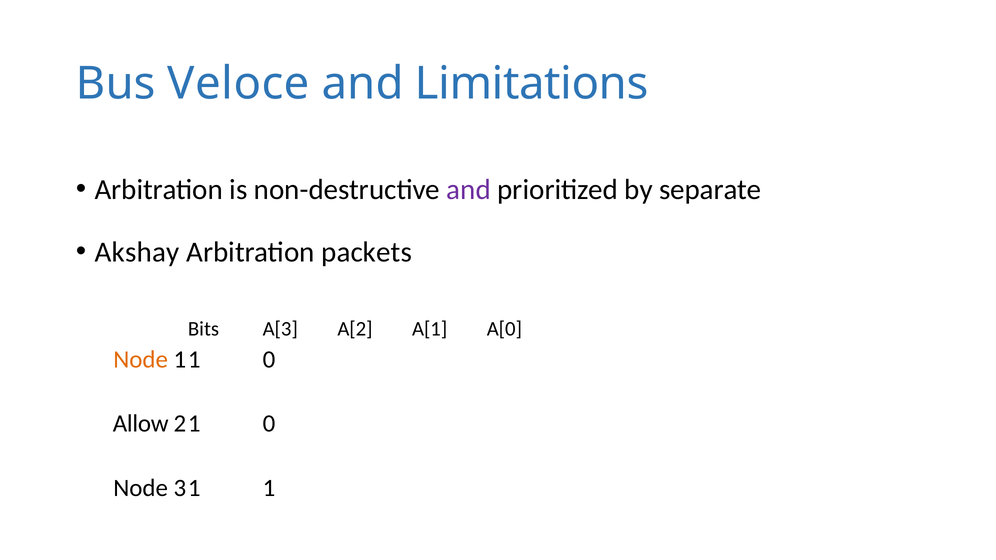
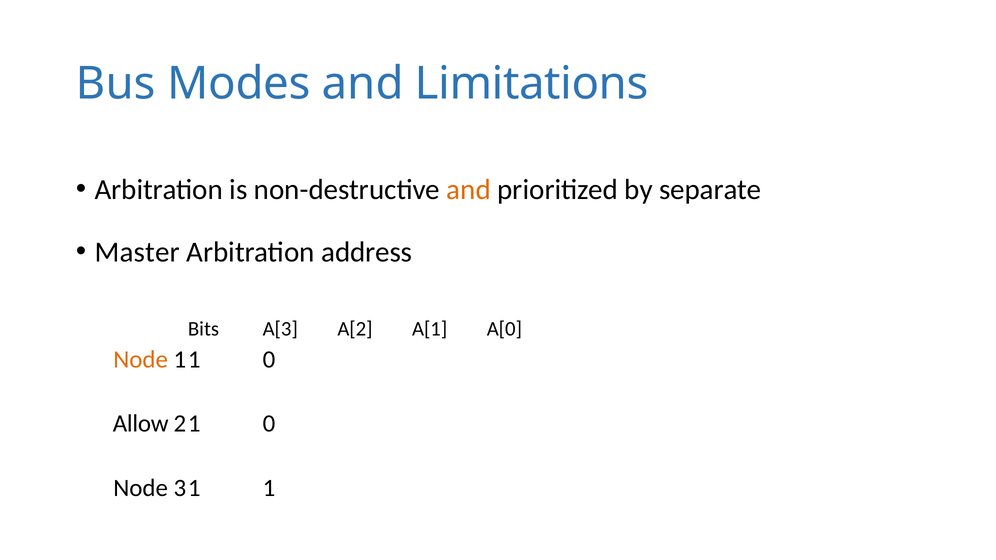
Veloce: Veloce -> Modes (239, 84)
and colour: purple -> orange (469, 190)
Akshay: Akshay -> Master (137, 252)
packets: packets -> address (367, 252)
